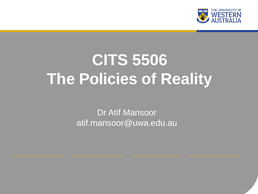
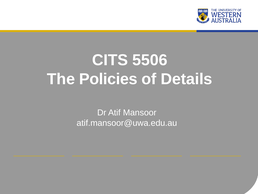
Reality: Reality -> Details (187, 79)
